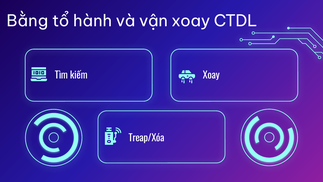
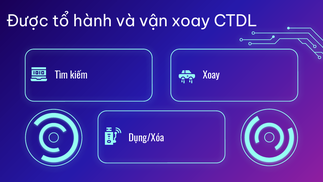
Bằng: Bằng -> Được (27, 21)
Treap/Xóa: Treap/Xóa -> Dụng/Xóa (146, 138)
